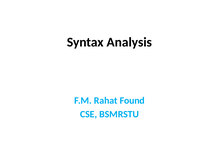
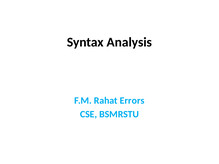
Found: Found -> Errors (132, 101)
